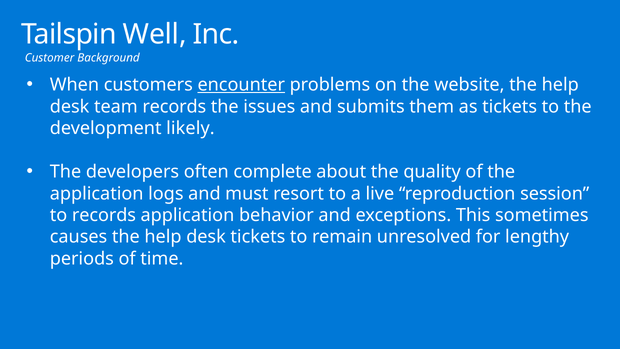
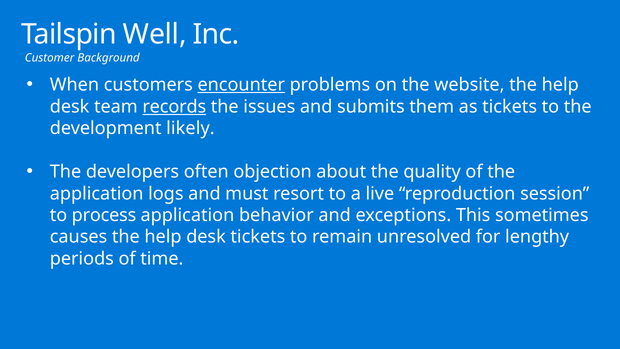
records underline: none -> present (174, 107)
complete: complete -> objection (273, 172)
to records: records -> process (104, 215)
